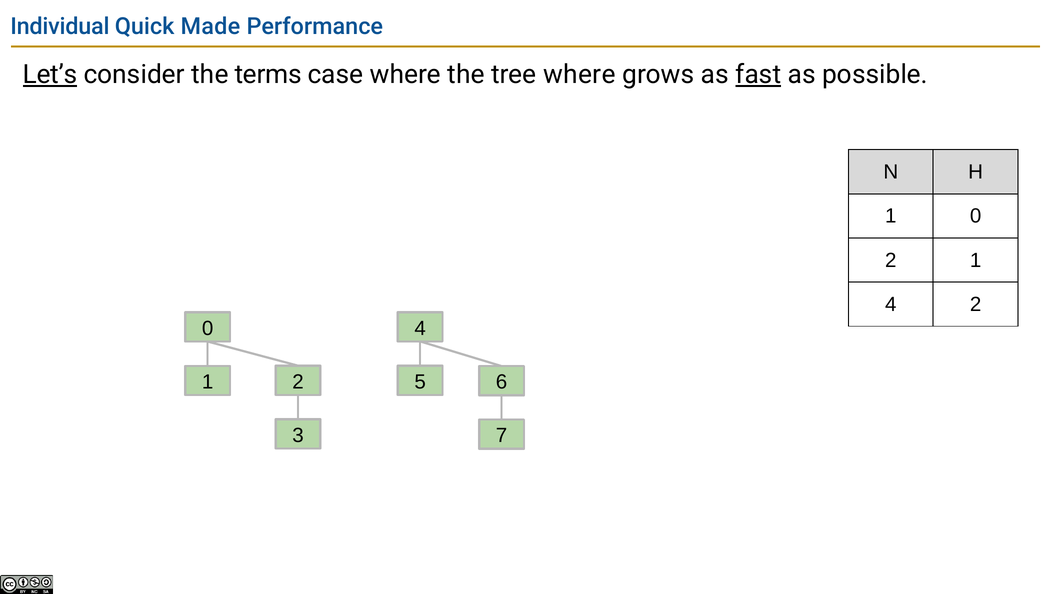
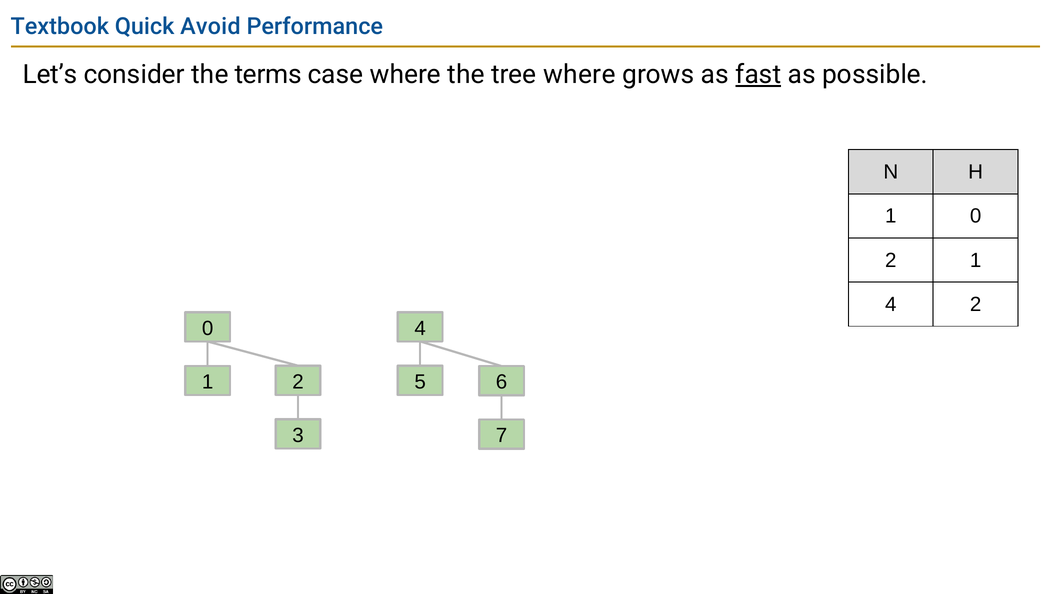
Individual: Individual -> Textbook (60, 26)
Made: Made -> Avoid (210, 26)
Let’s underline: present -> none (50, 75)
